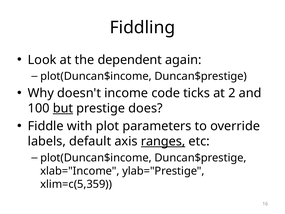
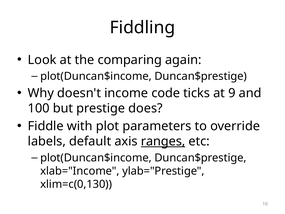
dependent: dependent -> comparing (130, 60)
2: 2 -> 9 (232, 93)
but underline: present -> none (63, 108)
xlim=c(5,359: xlim=c(5,359 -> xlim=c(0,130 (76, 184)
